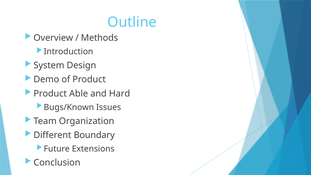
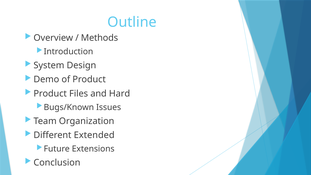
Able: Able -> Files (79, 93)
Boundary: Boundary -> Extended (94, 135)
